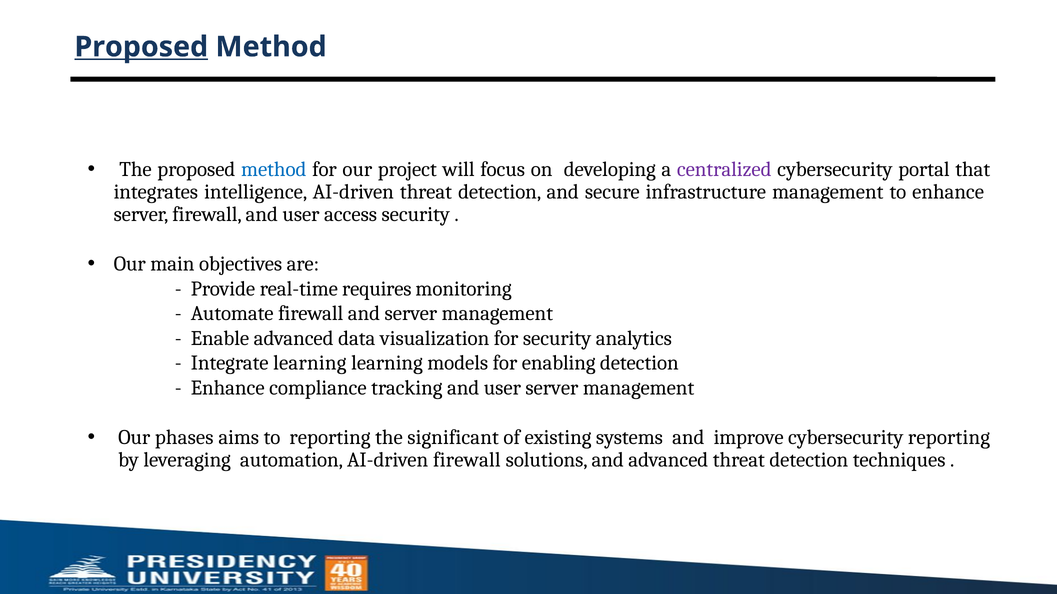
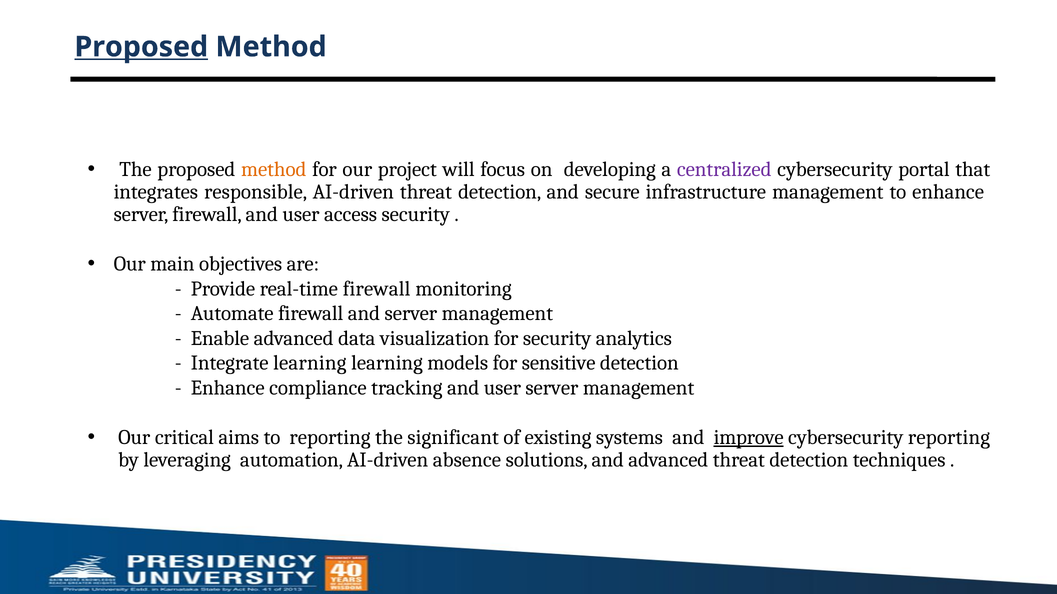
method colour: blue -> orange (274, 169)
intelligence: intelligence -> responsible (256, 192)
real-time requires: requires -> firewall (377, 289)
enabling: enabling -> sensitive (559, 363)
phases: phases -> critical (184, 438)
improve underline: none -> present (749, 438)
AI-driven firewall: firewall -> absence (467, 460)
